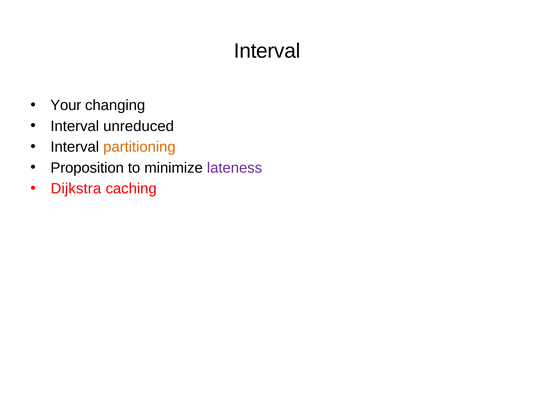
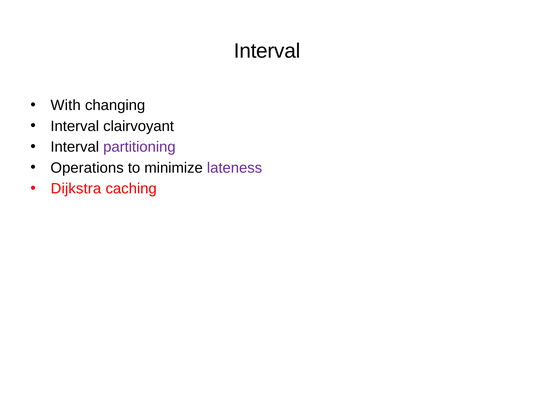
Your: Your -> With (66, 105)
unreduced: unreduced -> clairvoyant (139, 126)
partitioning colour: orange -> purple (139, 147)
Proposition: Proposition -> Operations (87, 168)
